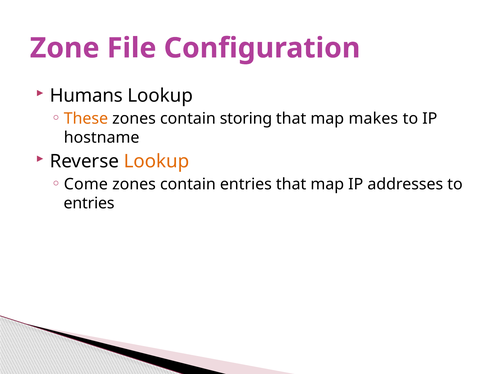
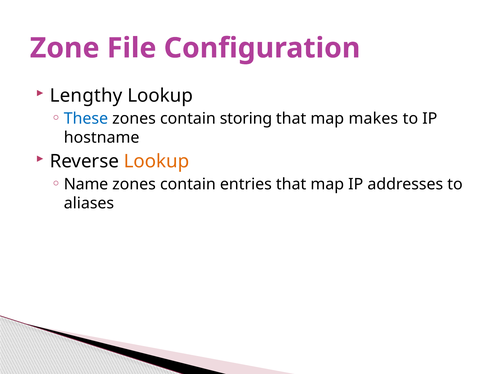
Humans: Humans -> Lengthy (86, 96)
These colour: orange -> blue (86, 119)
Come: Come -> Name (86, 184)
entries: entries -> aliases (89, 204)
